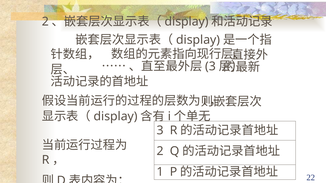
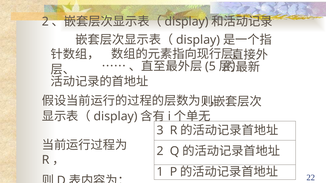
3: 3 -> 5 (211, 66)
